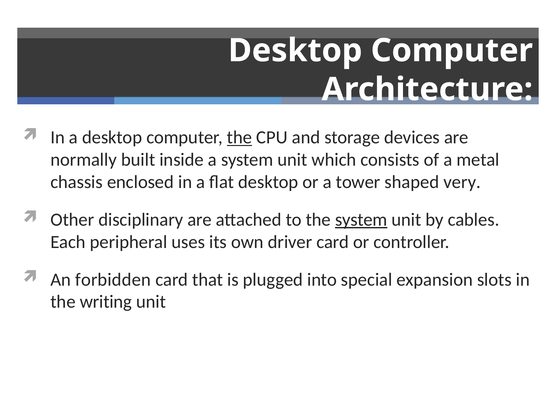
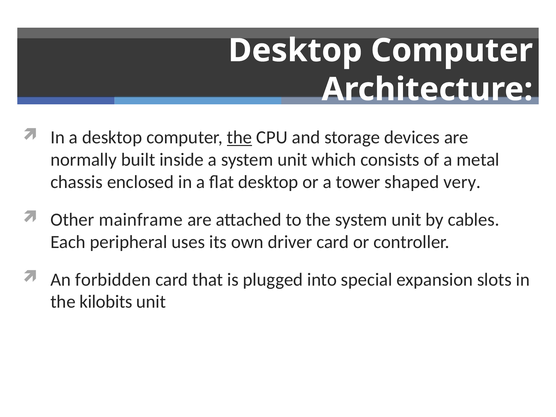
disciplinary: disciplinary -> mainframe (141, 220)
system underline: present -> none (361, 220)
writing: writing -> kilobits (106, 302)
